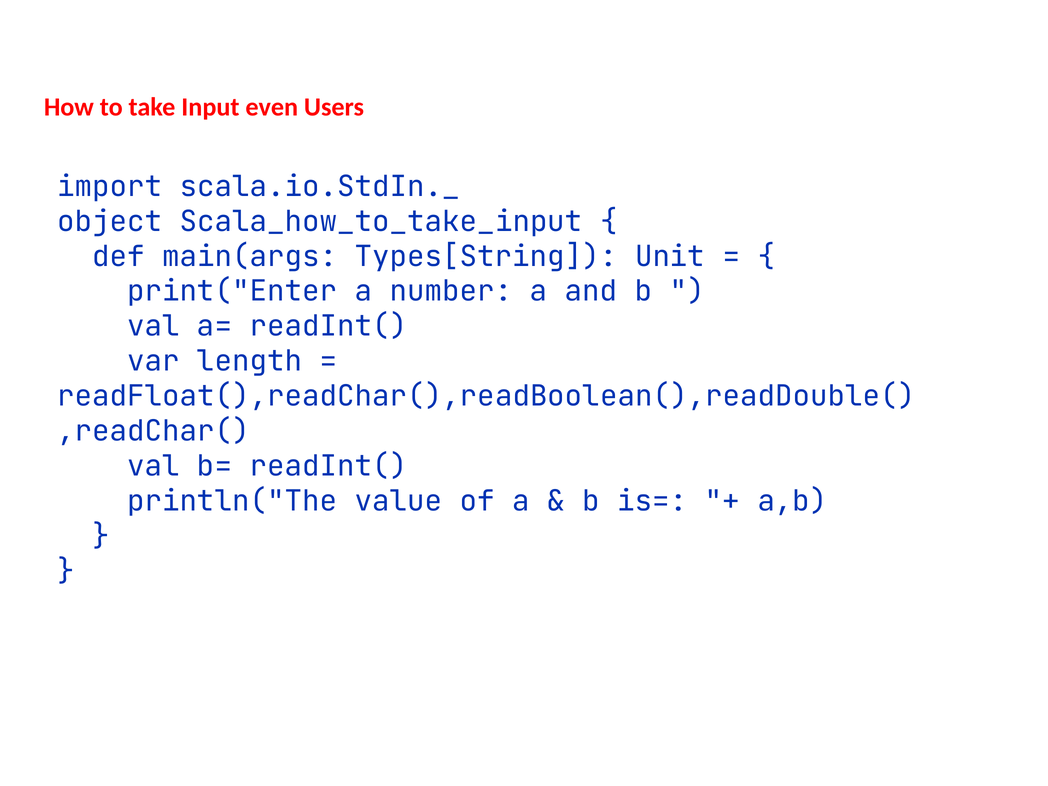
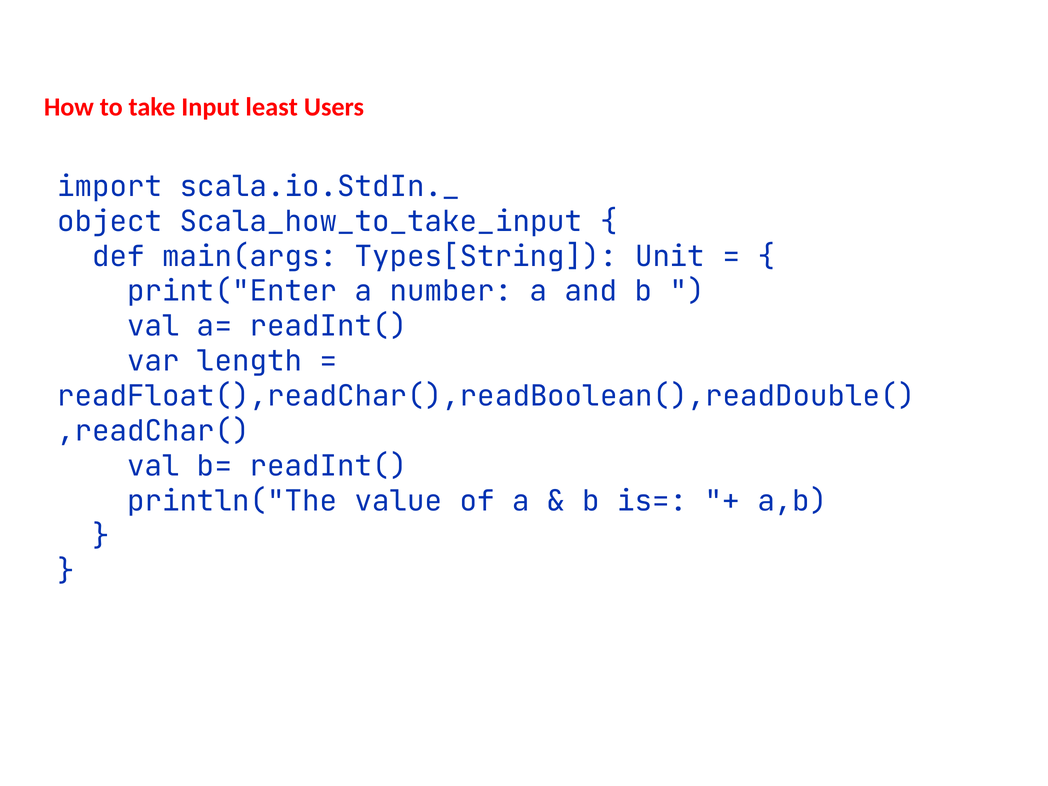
even: even -> least (272, 107)
